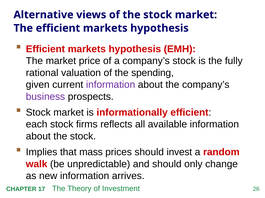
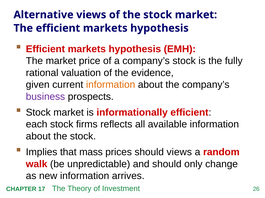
spending: spending -> evidence (152, 73)
information colour: purple -> orange (111, 85)
should invest: invest -> views (179, 153)
